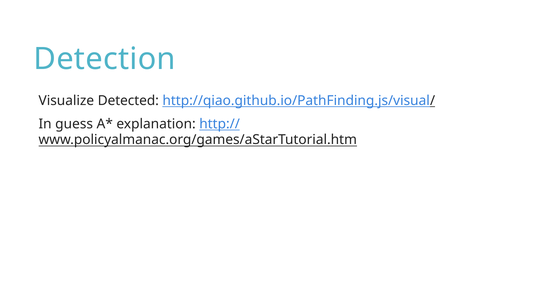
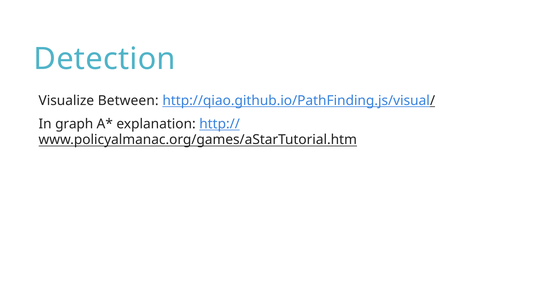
Detected: Detected -> Between (128, 100)
guess: guess -> graph (74, 124)
